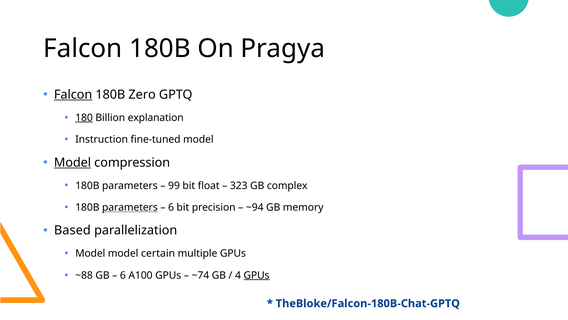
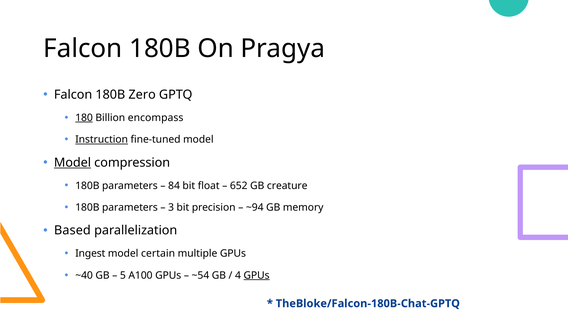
Falcon underline: present -> none (73, 94)
explanation: explanation -> encompass (156, 118)
Instruction underline: none -> present (102, 139)
99: 99 -> 84 (174, 185)
323: 323 -> 652 (239, 185)
complex: complex -> creature (287, 185)
parameters underline: present -> none (130, 207)
6: 6 -> 3 (171, 207)
Model: Model -> Ingest (90, 253)
~88: ~88 -> ~40 (84, 275)
6: 6 -> 5 (123, 275)
~74: ~74 -> ~54 (200, 275)
